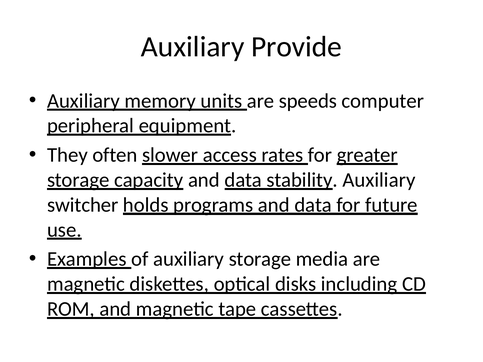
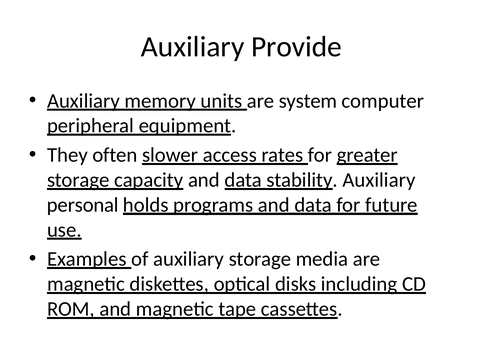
speeds: speeds -> system (308, 101)
switcher: switcher -> personal (83, 205)
